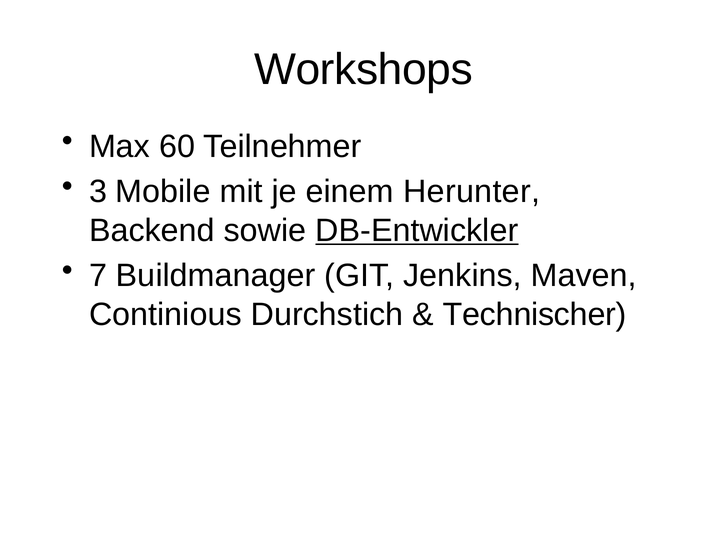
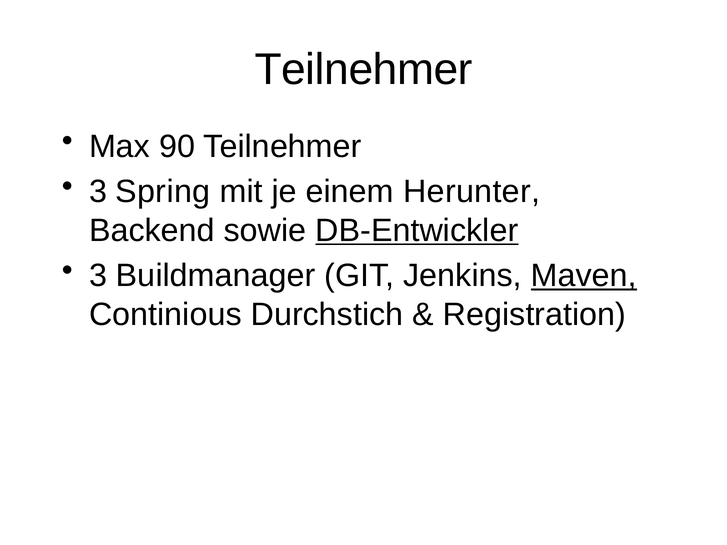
Workshops: Workshops -> Teilnehmer (364, 70)
60: 60 -> 90 (177, 146)
Mobile: Mobile -> Spring (163, 192)
7: 7 -> 3 (98, 276)
Maven underline: none -> present (584, 276)
Technischer: Technischer -> Registration (534, 315)
